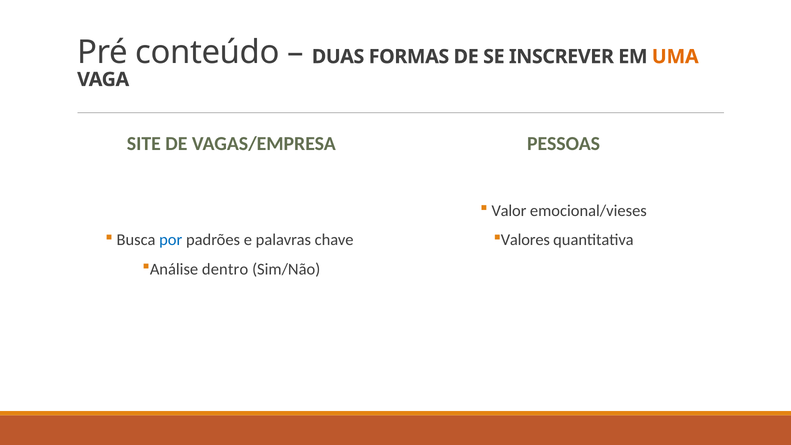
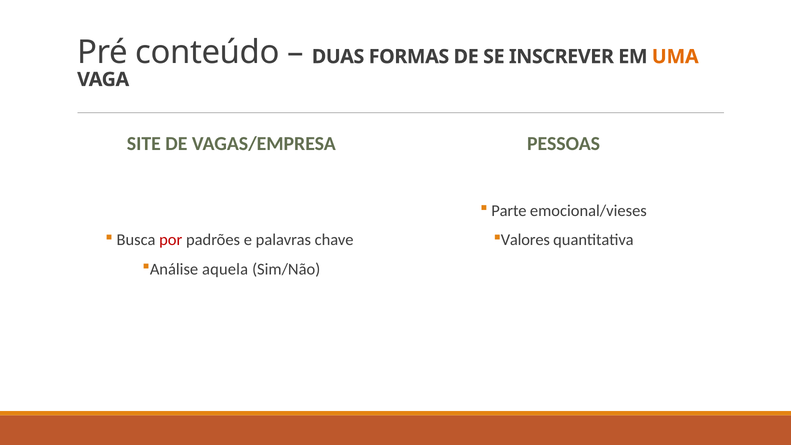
Valor: Valor -> Parte (509, 211)
por colour: blue -> red (171, 240)
dentro: dentro -> aquela (225, 269)
